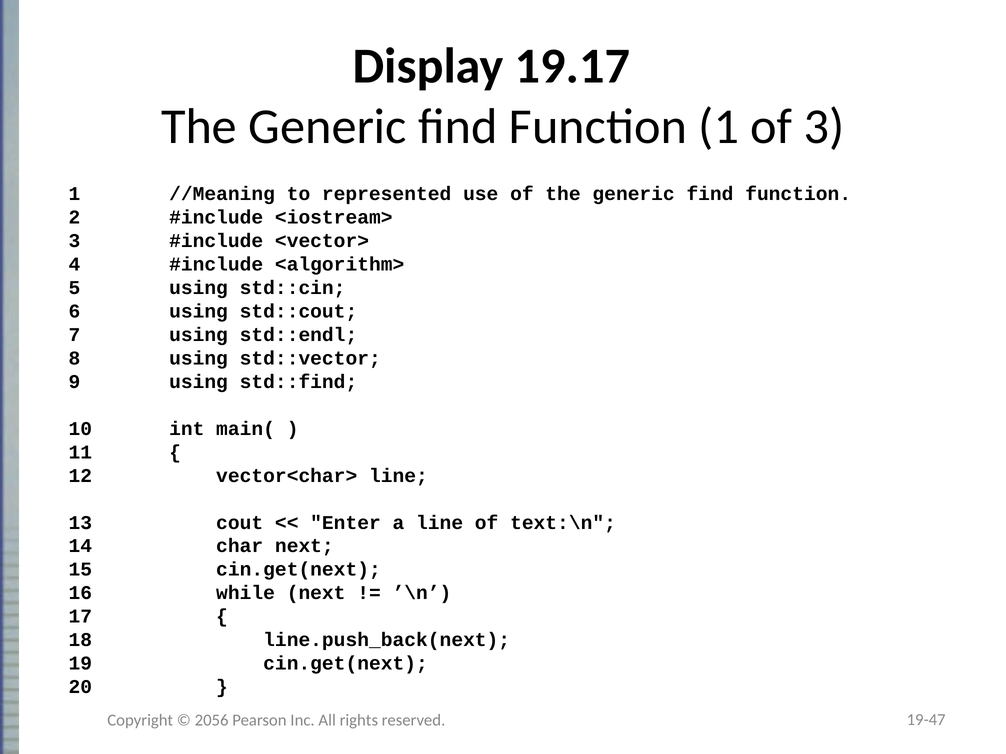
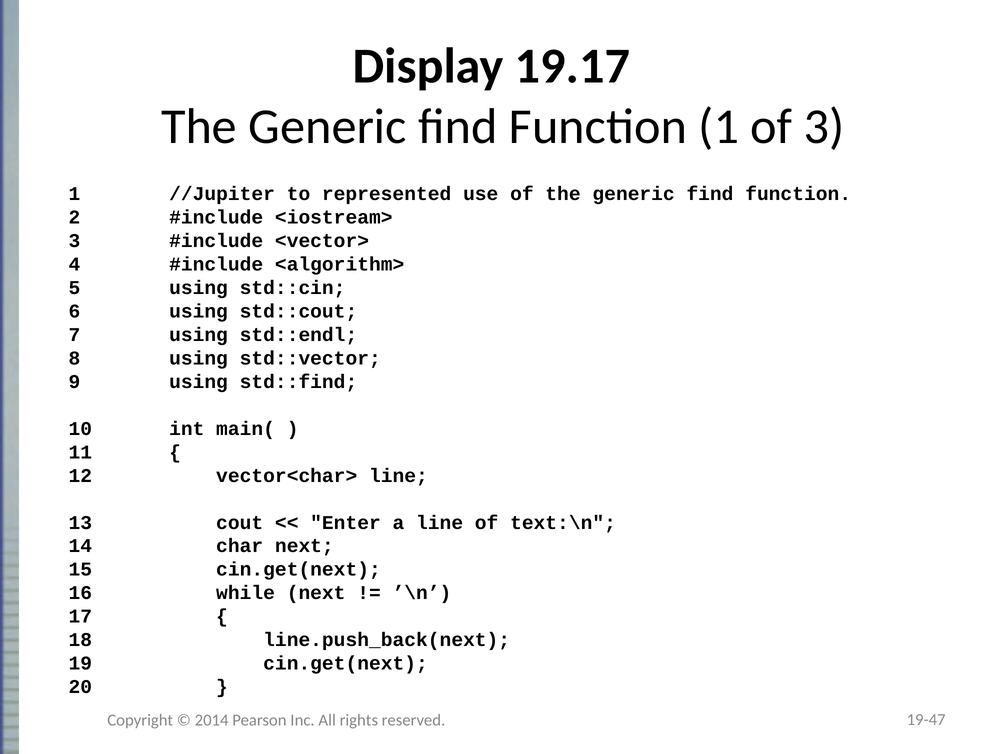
//Meaning: //Meaning -> //Jupiter (222, 194)
2056: 2056 -> 2014 (212, 721)
